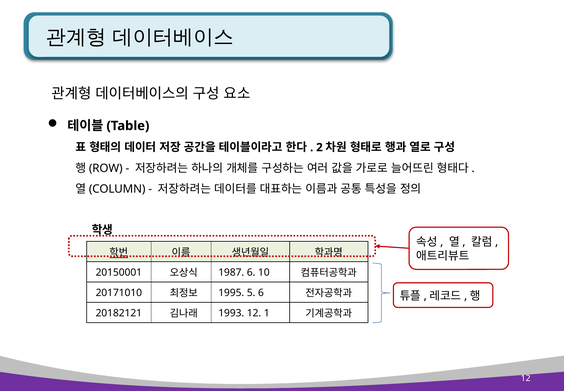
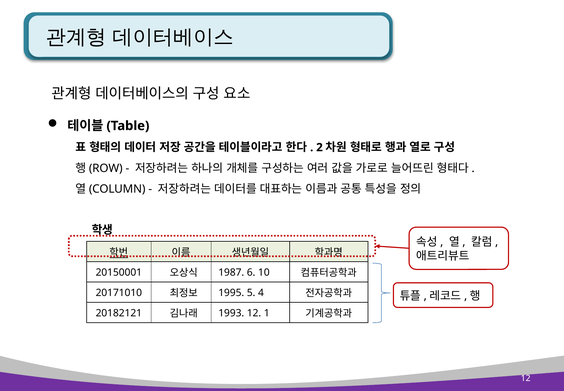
5 6: 6 -> 4 (261, 292)
